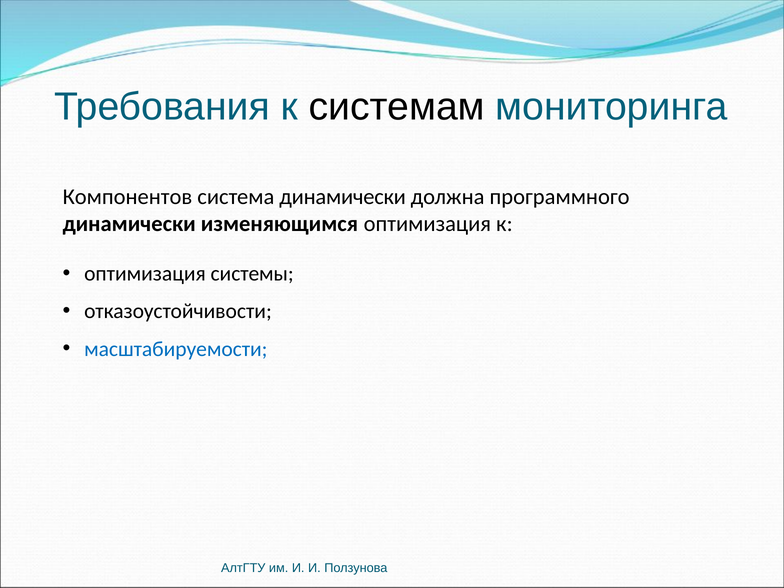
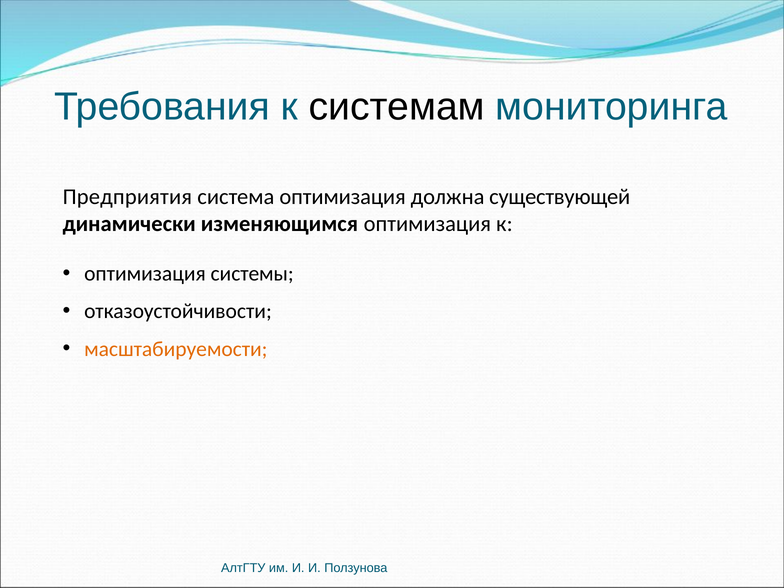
Компонентов: Компонентов -> Предприятия (127, 197)
система динамически: динамически -> оптимизация (343, 197)
программного: программного -> существующей (560, 197)
масштабируемости colour: blue -> orange (176, 349)
